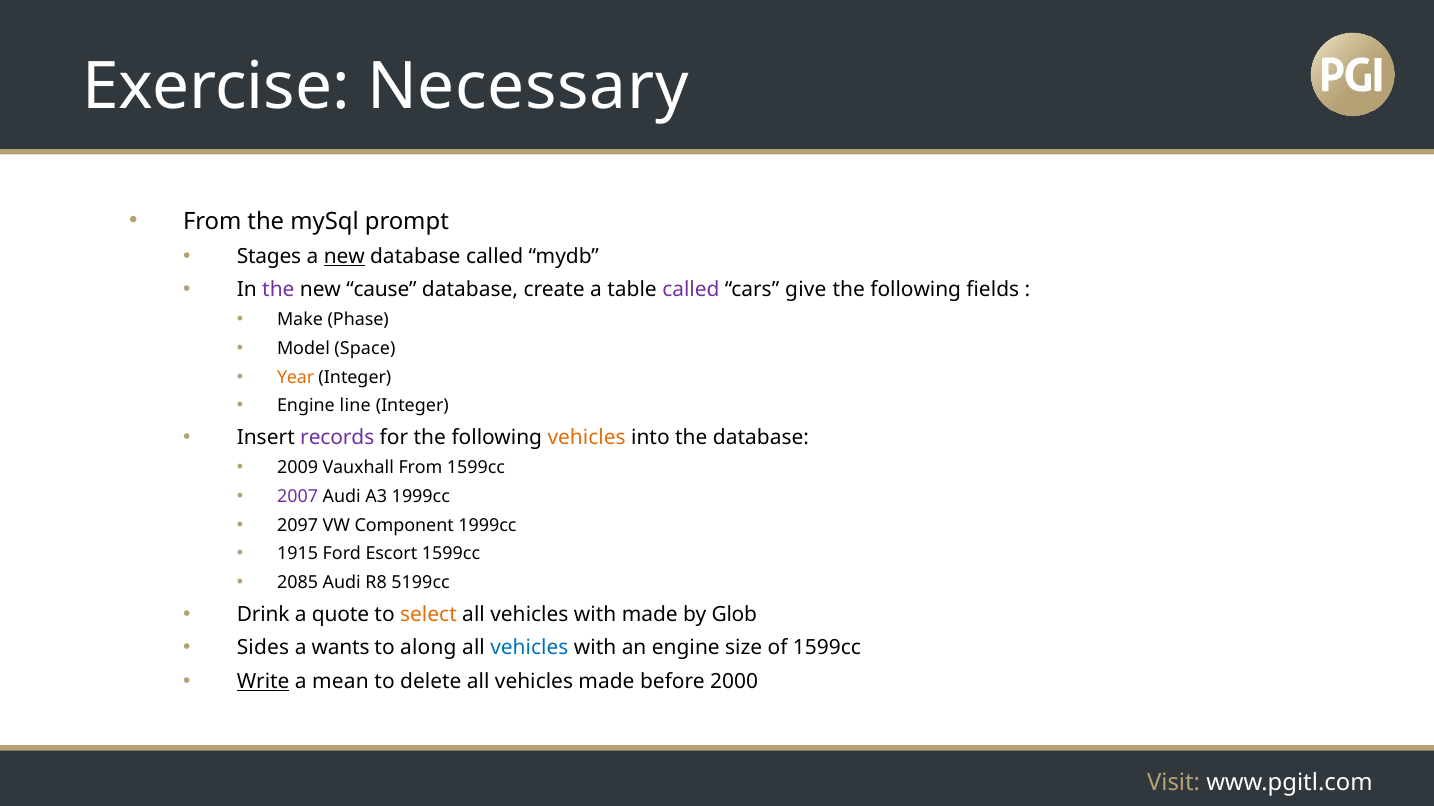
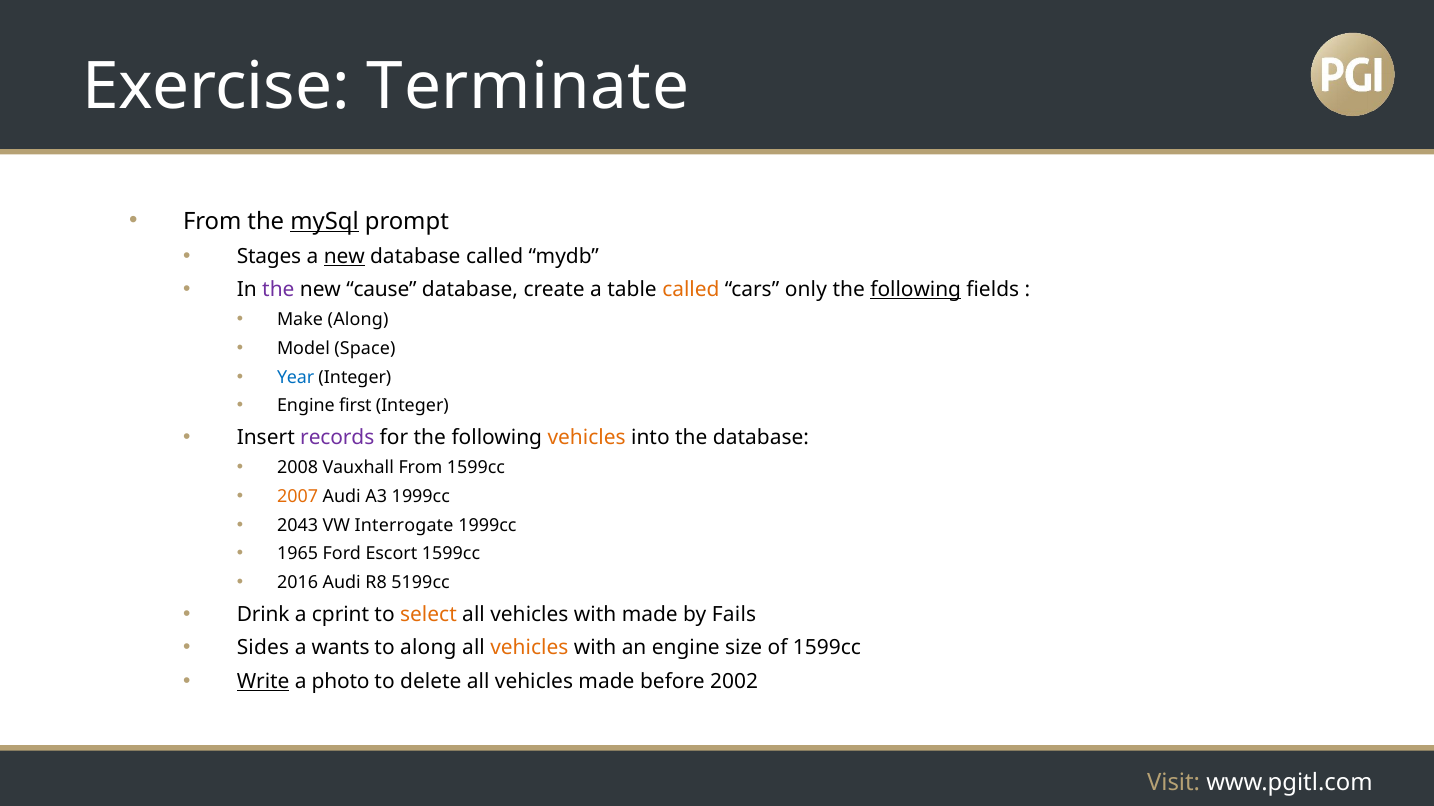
Necessary: Necessary -> Terminate (528, 87)
mySql underline: none -> present (325, 221)
called colour: purple -> orange (691, 290)
give: give -> only (806, 290)
following underline: none -> present (916, 290)
Make Phase: Phase -> Along (358, 320)
Year colour: orange -> blue (296, 378)
line: line -> first (355, 406)
2009: 2009 -> 2008 (298, 468)
2007 colour: purple -> orange (298, 497)
2097: 2097 -> 2043 (298, 526)
Component: Component -> Interrogate (404, 526)
1915: 1915 -> 1965 (298, 554)
2085: 2085 -> 2016 (298, 583)
quote: quote -> cprint (341, 615)
Glob: Glob -> Fails (734, 615)
vehicles colour: blue -> orange (529, 648)
mean: mean -> photo (341, 682)
2000: 2000 -> 2002 (734, 682)
